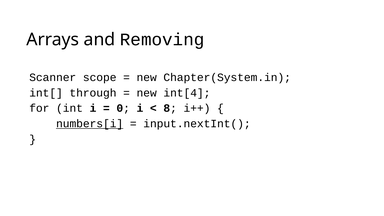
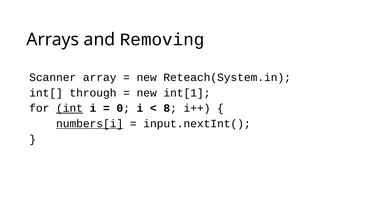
scope: scope -> array (100, 77)
Chapter(System.in: Chapter(System.in -> Reteach(System.in (227, 77)
int[4: int[4 -> int[1 (187, 93)
int underline: none -> present (70, 108)
